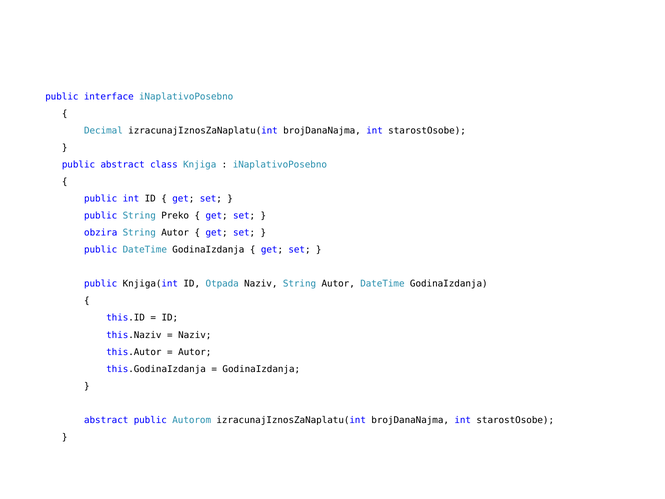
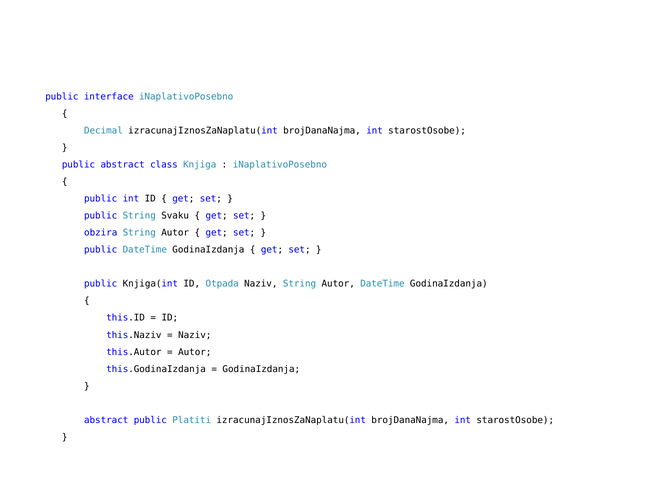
Preko: Preko -> Svaku (175, 216)
Autorom: Autorom -> Platiti (192, 420)
